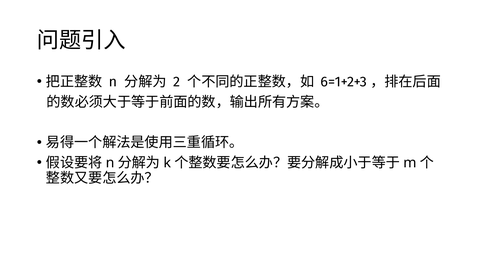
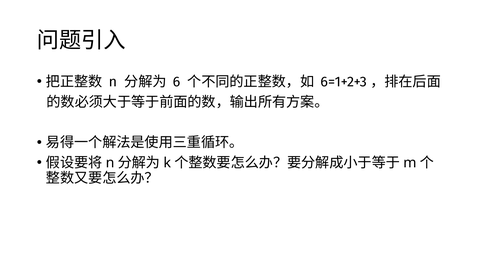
2: 2 -> 6 (177, 82)
